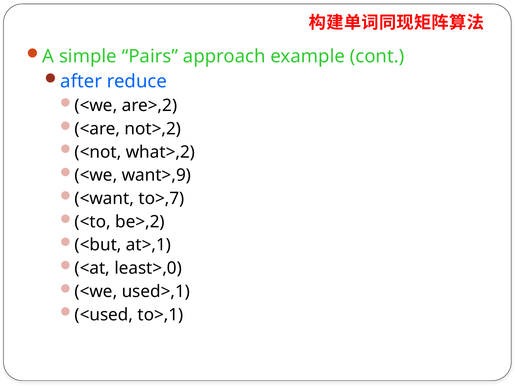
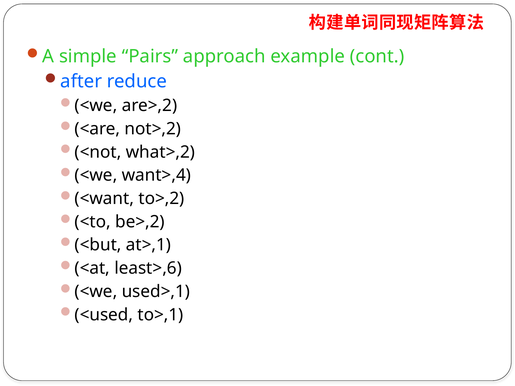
want>,9: want>,9 -> want>,4 (156, 175)
to>,7: to>,7 -> to>,2 (161, 199)
least>,0: least>,0 -> least>,6 (148, 268)
